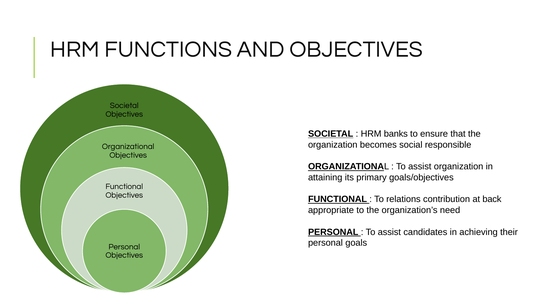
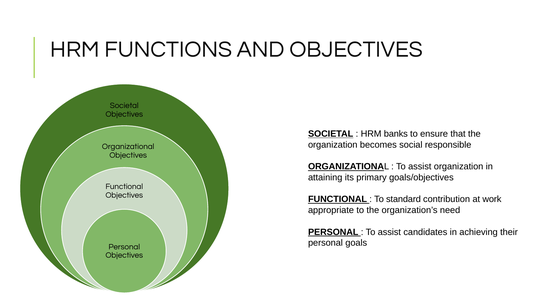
relations: relations -> standard (403, 199)
back: back -> work (492, 199)
